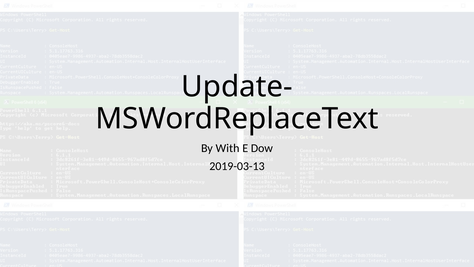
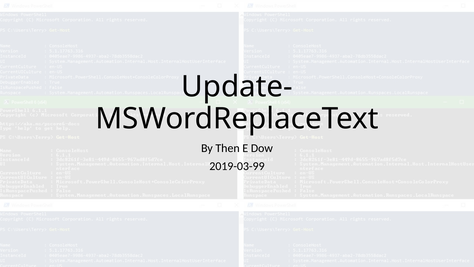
With: With -> Then (228, 148)
2019-03-13: 2019-03-13 -> 2019-03-99 (237, 166)
